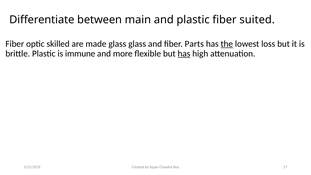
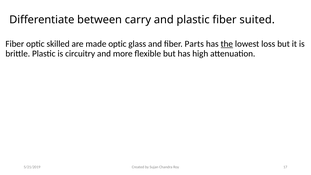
main: main -> carry (138, 20)
made glass: glass -> optic (117, 44)
immune: immune -> circuitry (80, 54)
has underline: present -> none (184, 54)
